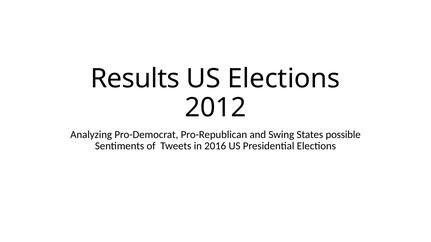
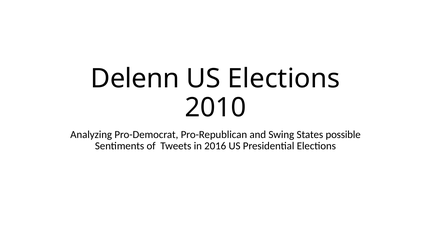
Results: Results -> Delenn (135, 79)
2012: 2012 -> 2010 (215, 108)
